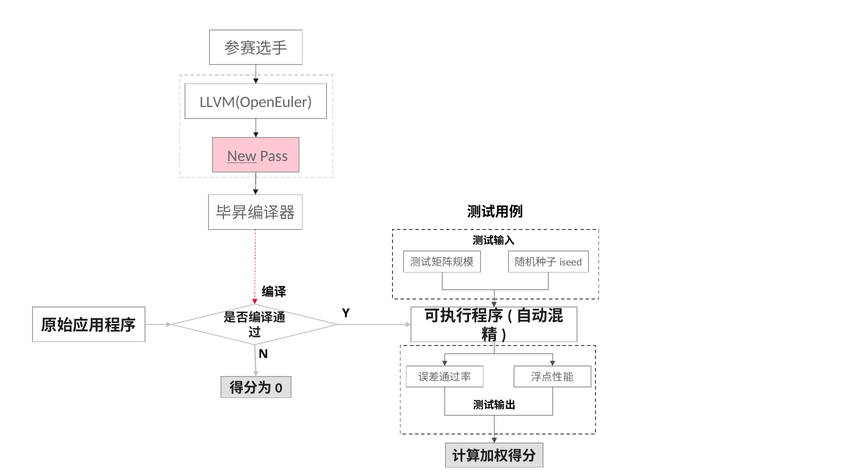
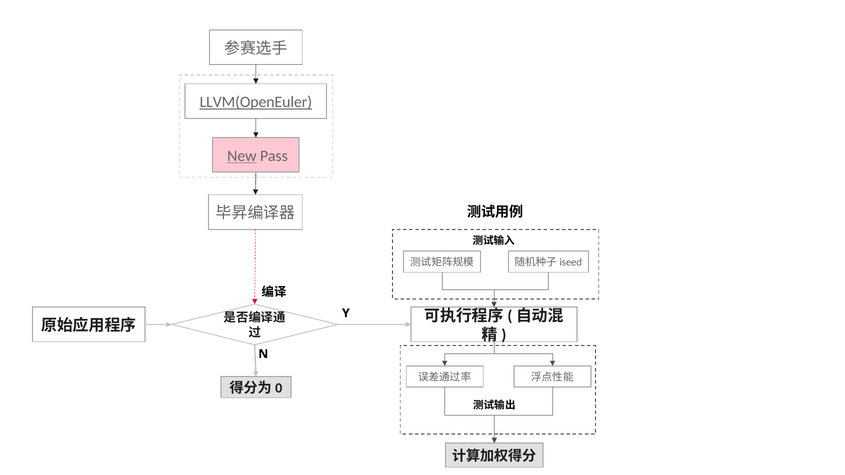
LLVM(OpenEuler underline: none -> present (256, 102)
